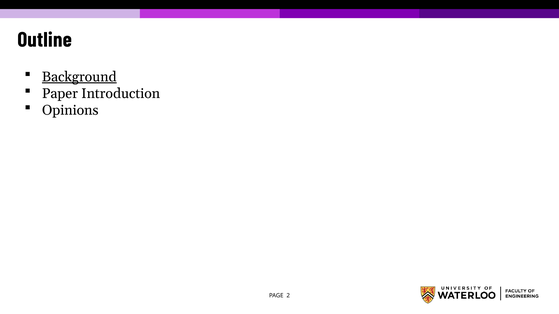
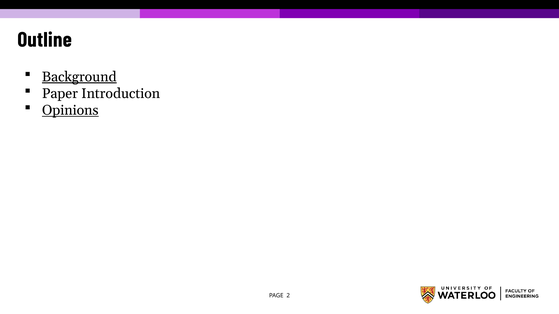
Opinions underline: none -> present (70, 110)
